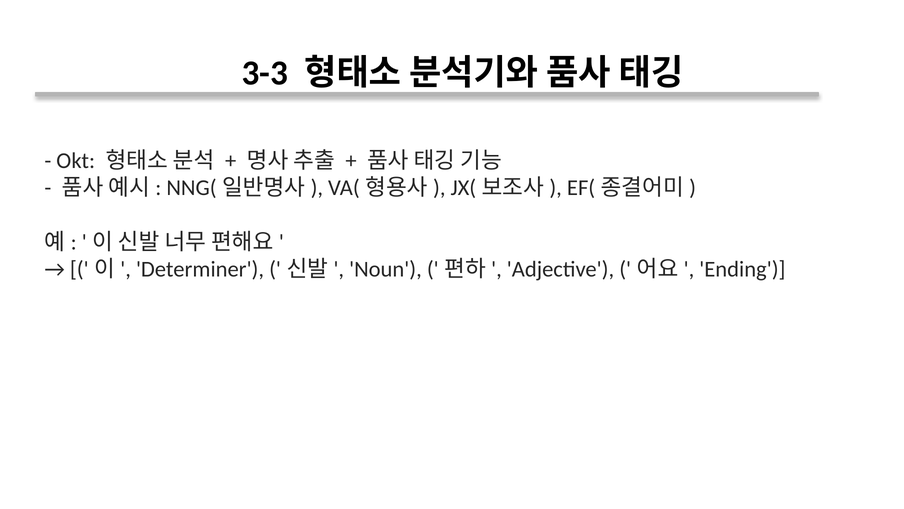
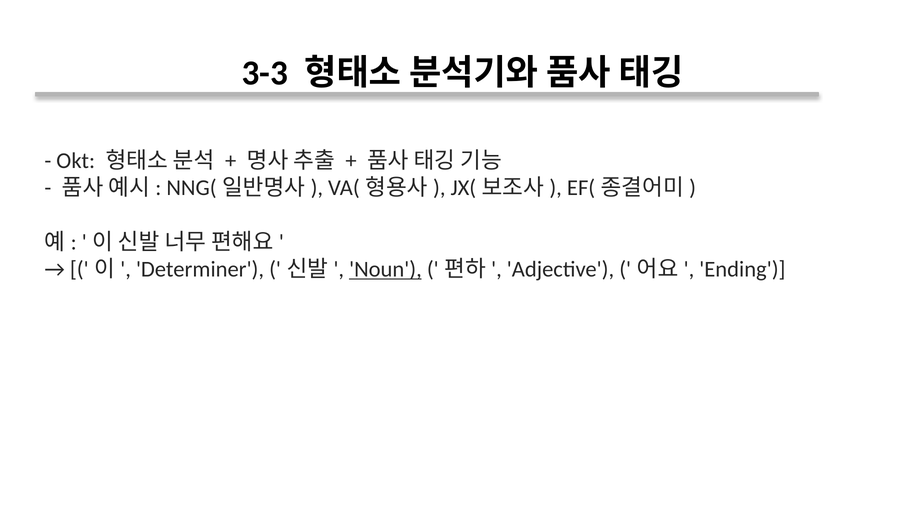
Noun underline: none -> present (385, 269)
